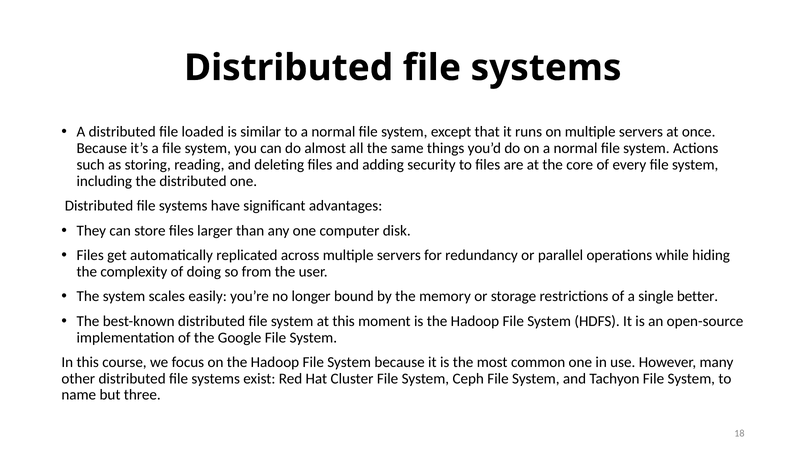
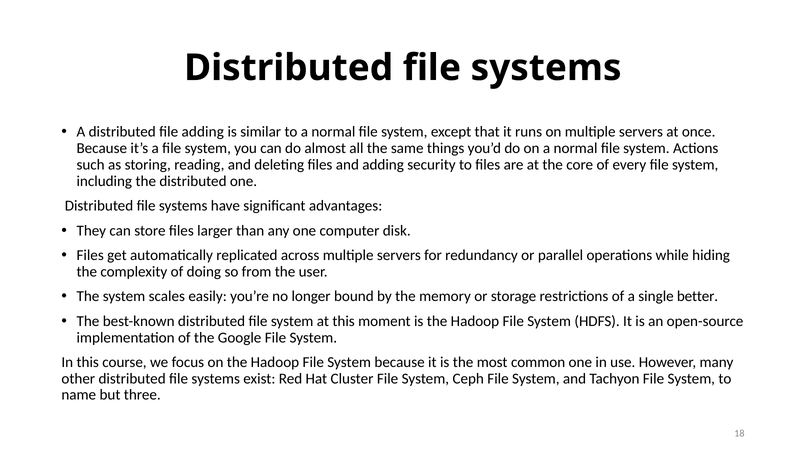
file loaded: loaded -> adding (203, 132)
